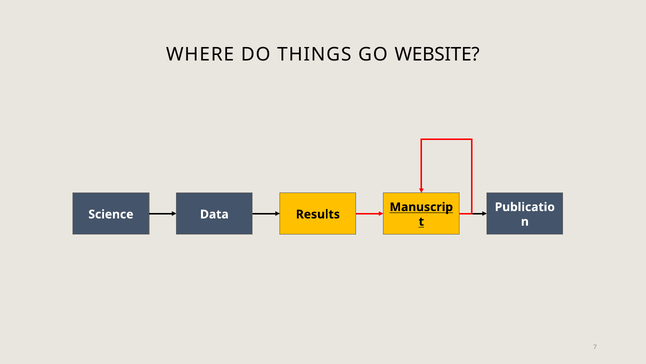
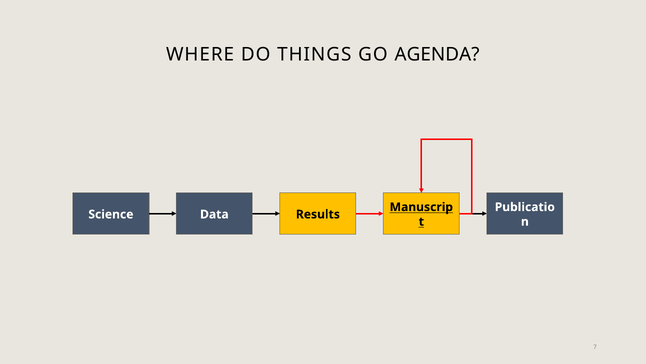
WEBSITE: WEBSITE -> AGENDA (437, 54)
